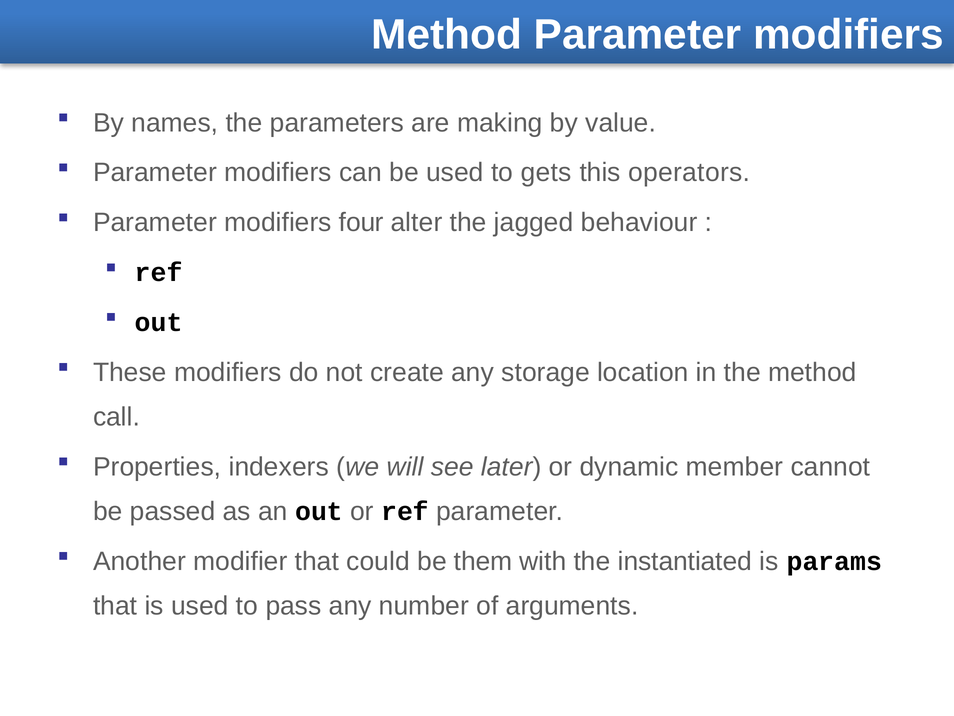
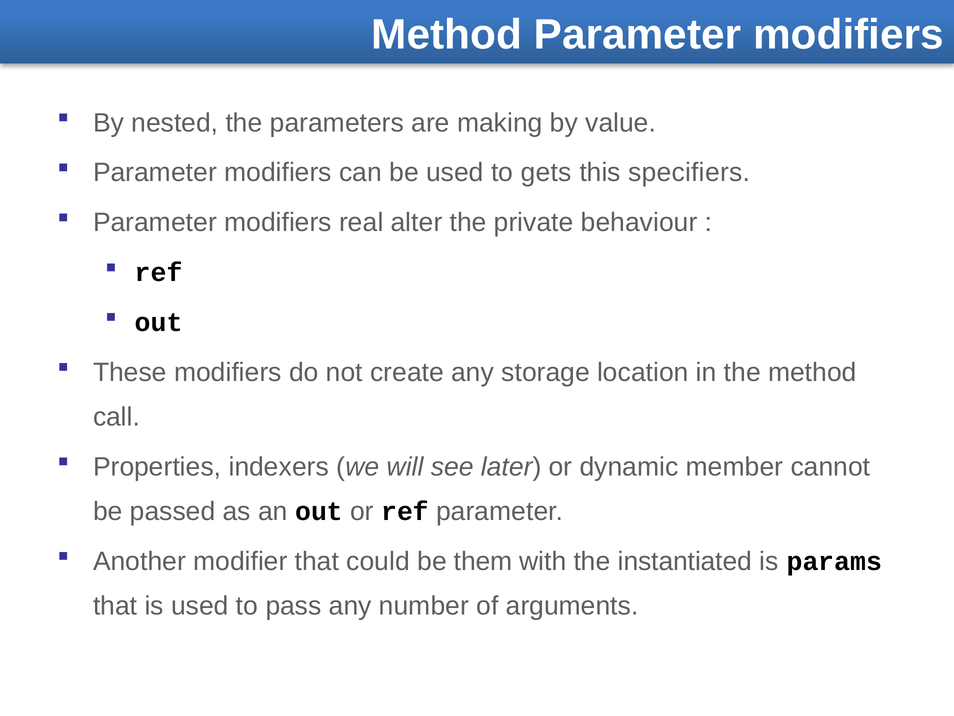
names: names -> nested (175, 123)
operators: operators -> specifiers (689, 173)
four: four -> real (361, 223)
jagged: jagged -> private (534, 223)
